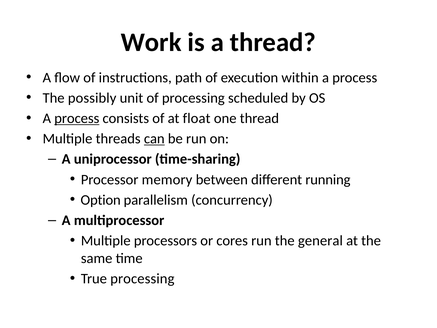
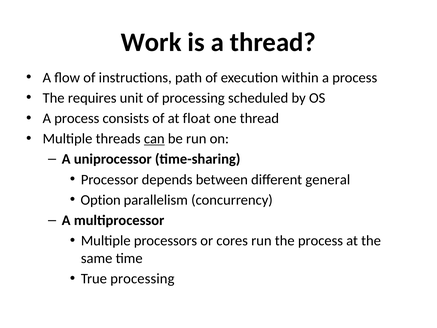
possibly: possibly -> requires (92, 98)
process underline: present -> none (77, 118)
memory: memory -> depends (167, 179)
running: running -> general (328, 179)
the general: general -> process (320, 241)
